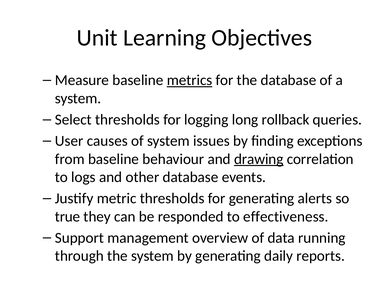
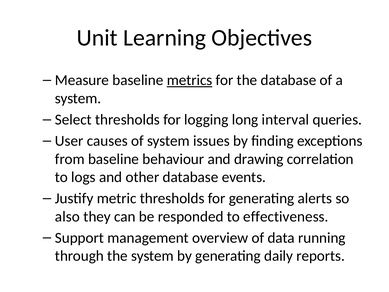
rollback: rollback -> interval (285, 120)
drawing underline: present -> none (259, 159)
true: true -> also (67, 216)
